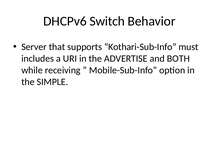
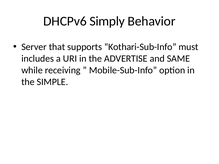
Switch: Switch -> Simply (107, 21)
BOTH: BOTH -> SAME (178, 59)
